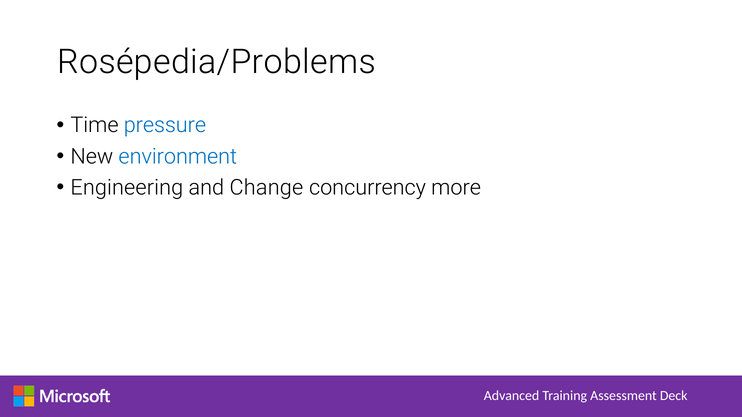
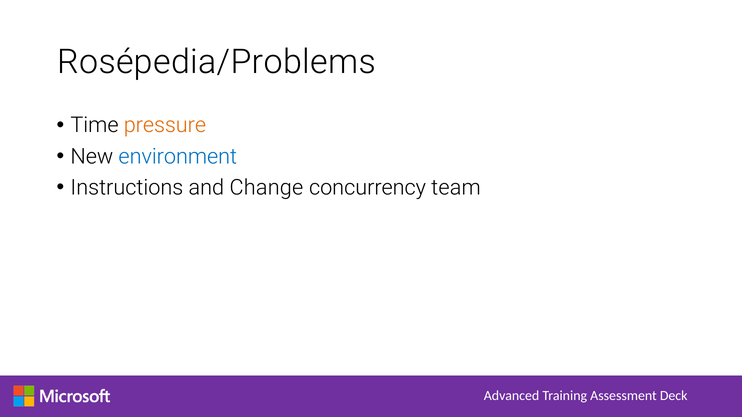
pressure colour: blue -> orange (165, 125)
Engineering: Engineering -> Instructions (127, 188)
more: more -> team (456, 188)
